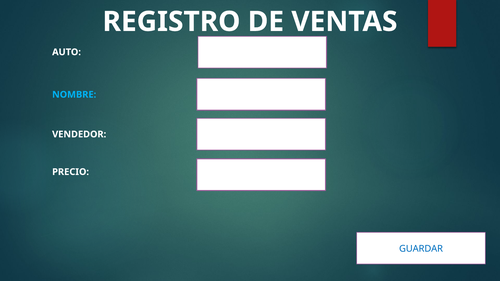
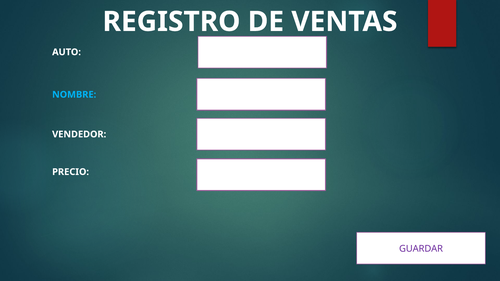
GUARDAR colour: blue -> purple (421, 249)
